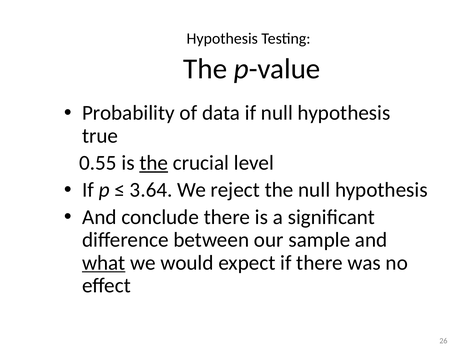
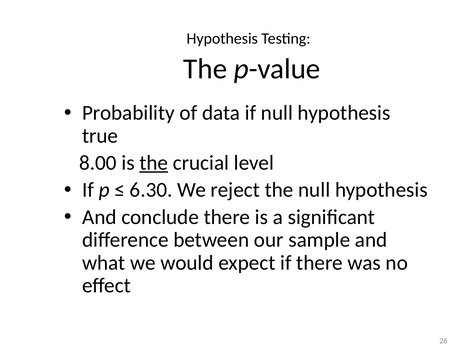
0.55: 0.55 -> 8.00 (98, 163)
3.64: 3.64 -> 6.30 (151, 190)
what underline: present -> none (104, 263)
